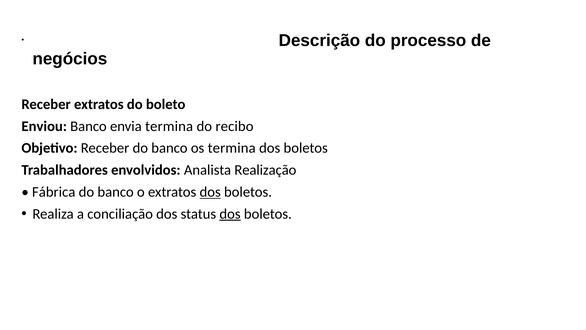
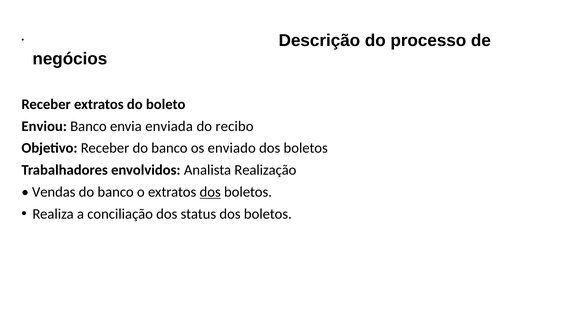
envia termina: termina -> enviada (169, 126)
os termina: termina -> enviado (232, 148)
Fábrica: Fábrica -> Vendas (54, 192)
dos underline: present -> none (230, 214)
